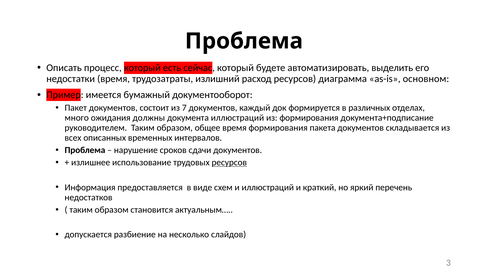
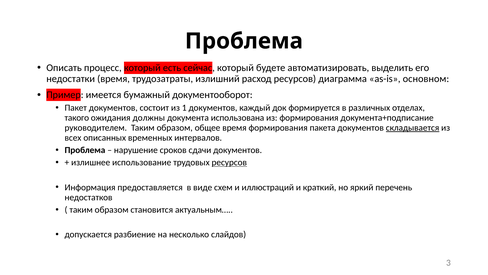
7: 7 -> 1 (184, 108)
много: много -> такого (77, 118)
документа иллюстраций: иллюстраций -> использована (238, 118)
складывается underline: none -> present (413, 128)
